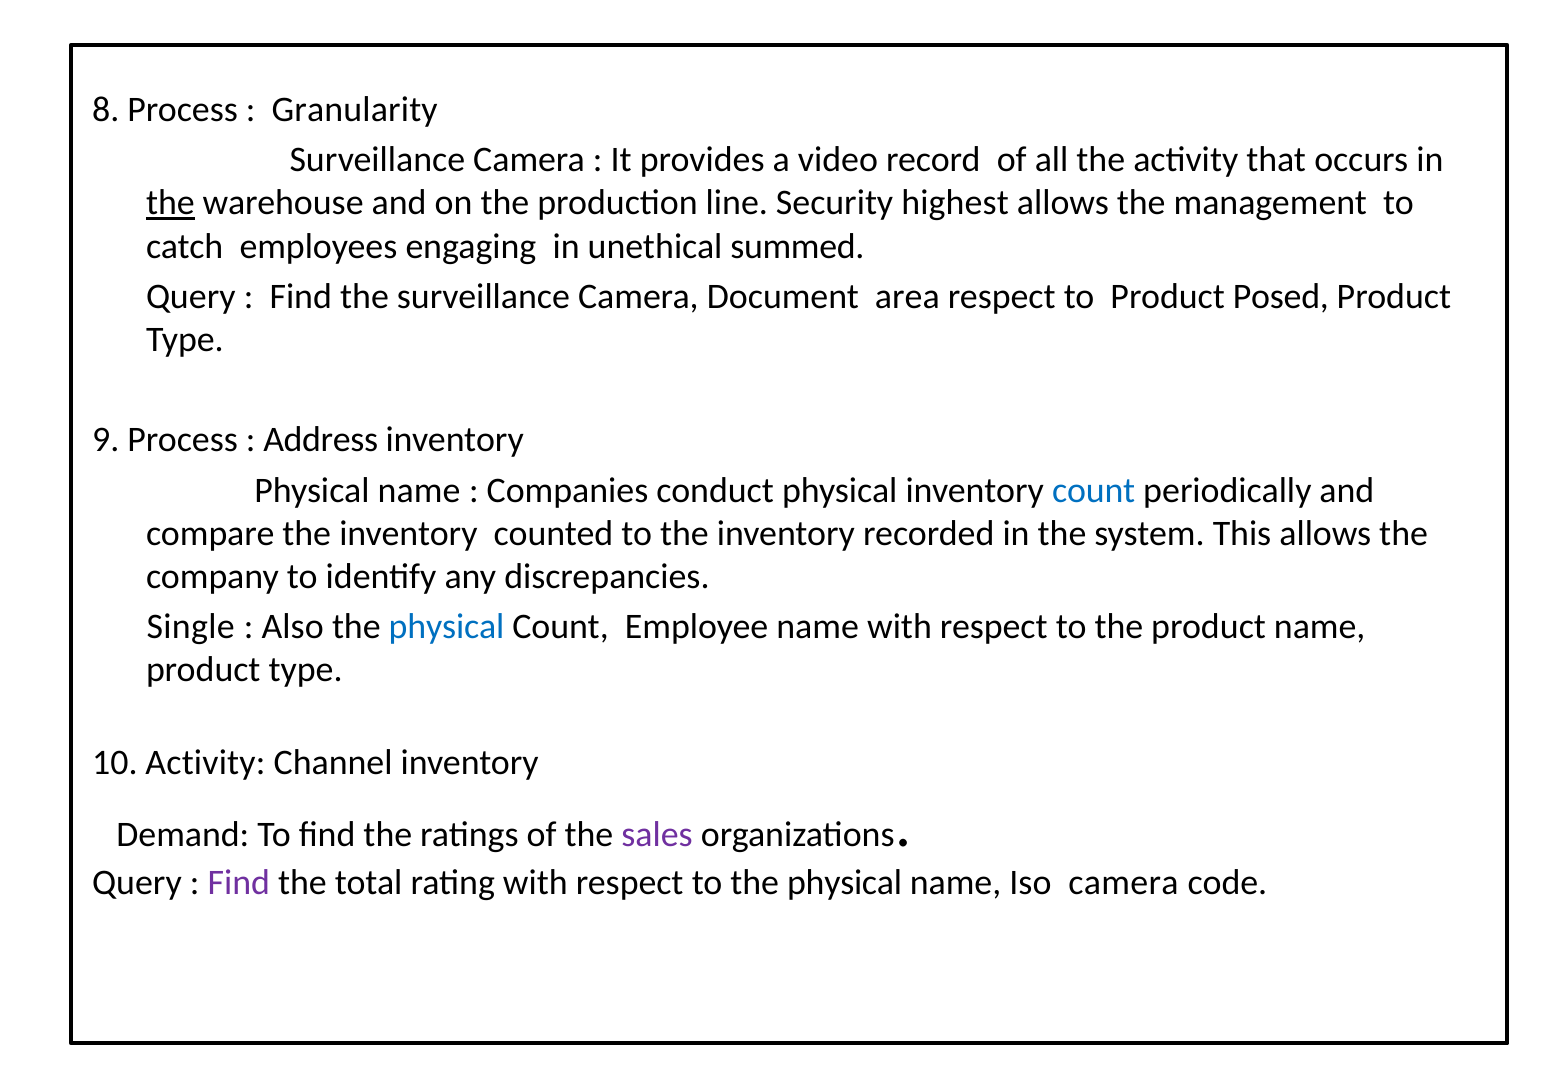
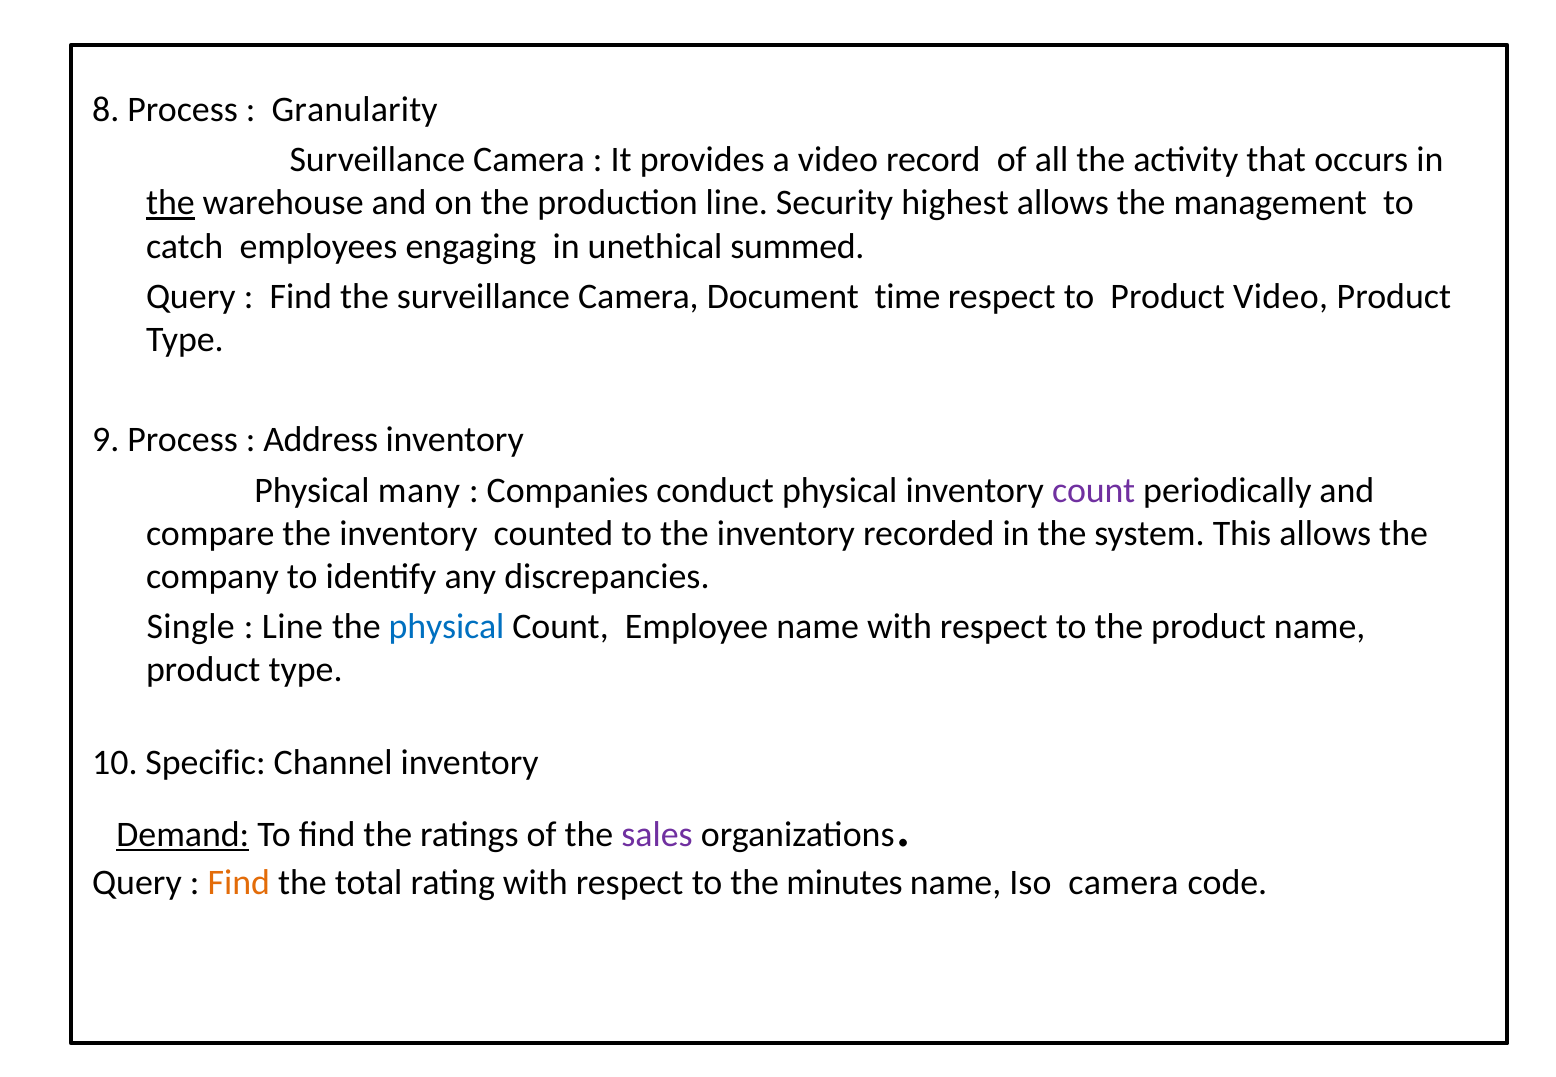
area: area -> time (908, 297)
Product Posed: Posed -> Video (1281, 297)
name: name -> many (419, 490)
count colour: blue -> purple (1094, 490)
Also: Also -> Line (292, 627)
10 Activity: Activity -> Specific (206, 763)
Demand underline: none -> present (183, 834)
Find colour: purple -> orange (239, 883)
to the physical: physical -> minutes (845, 883)
